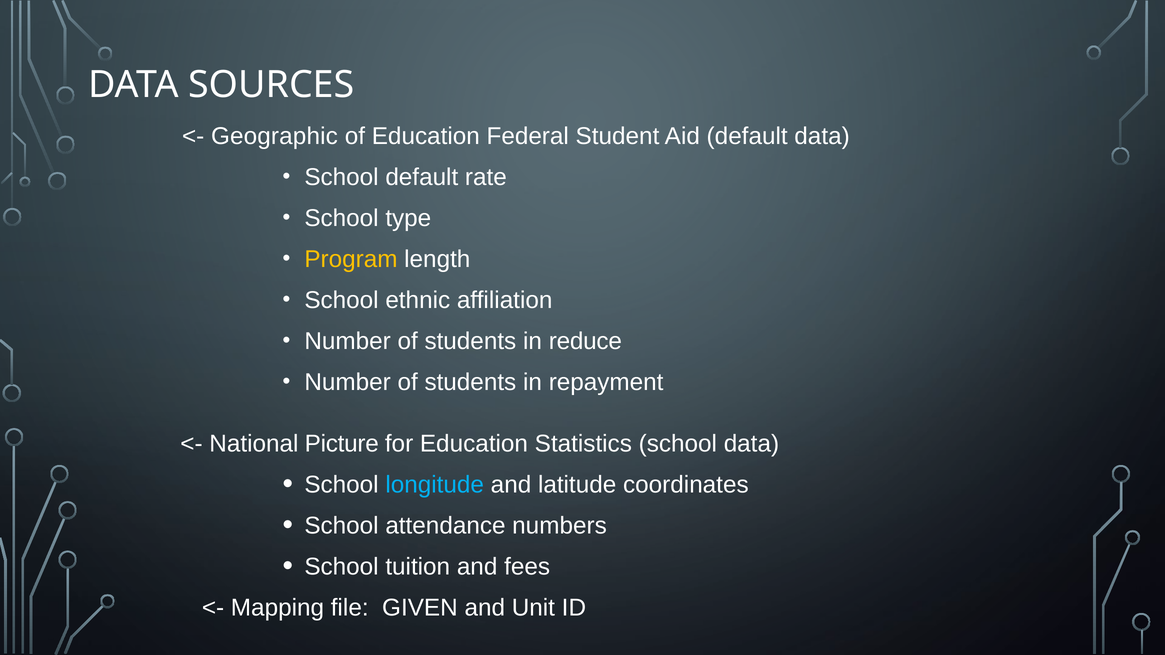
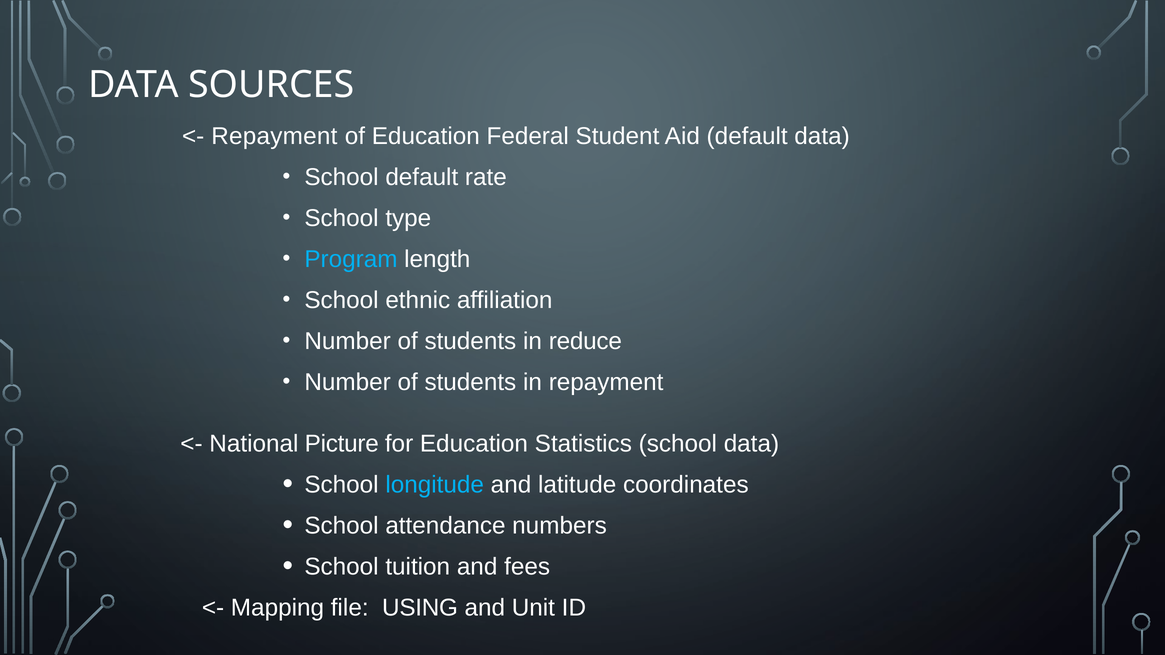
Geographic: Geographic -> Repayment (274, 136)
Program colour: yellow -> light blue (351, 259)
GIVEN: GIVEN -> USING (420, 608)
